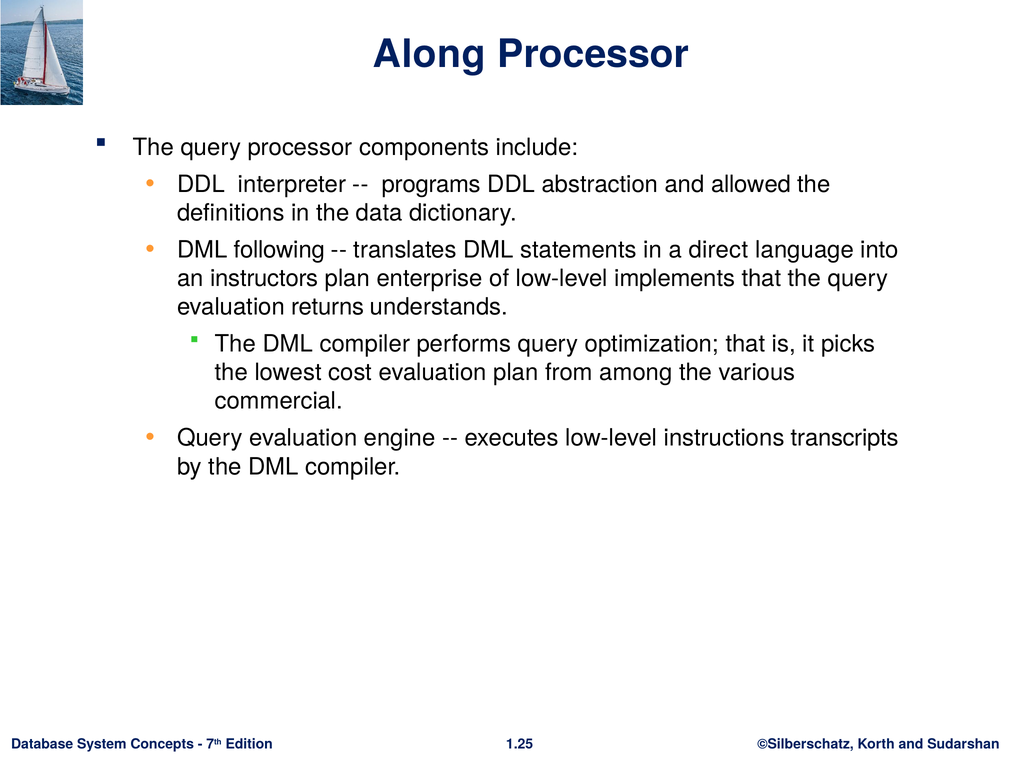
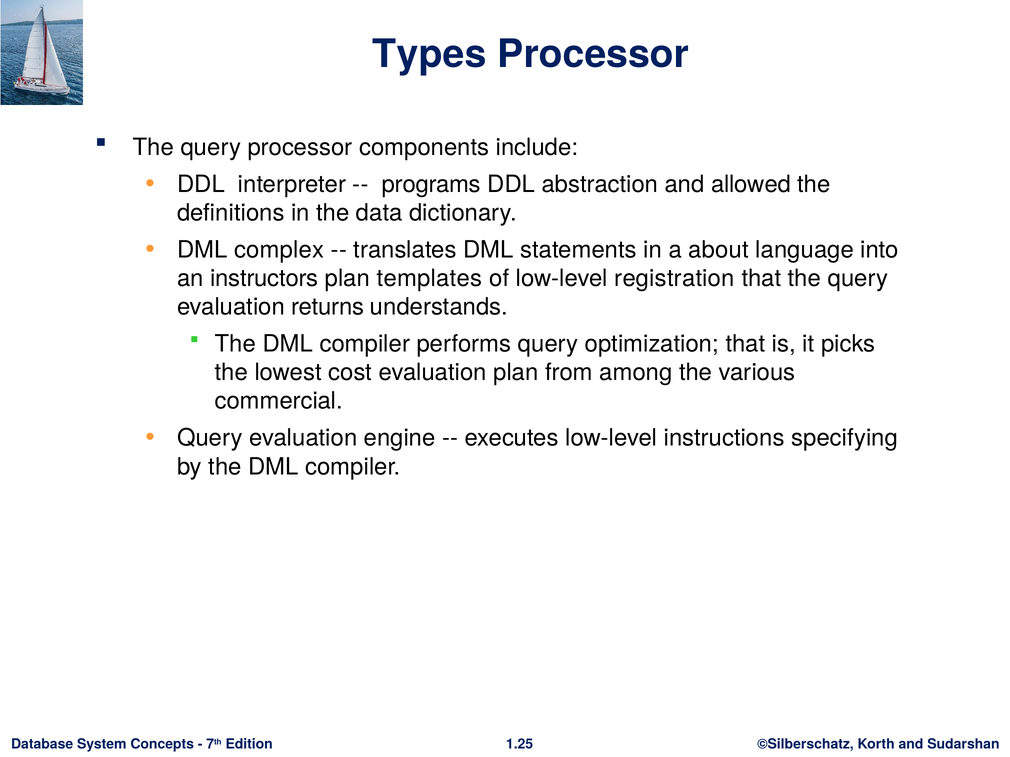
Along: Along -> Types (429, 54)
following: following -> complex (279, 250)
direct: direct -> about (719, 250)
enterprise: enterprise -> templates (429, 279)
implements: implements -> registration (675, 279)
transcripts: transcripts -> specifying (845, 438)
